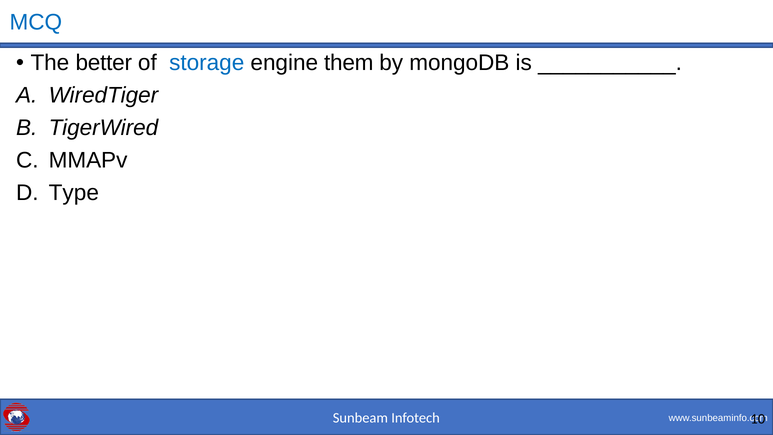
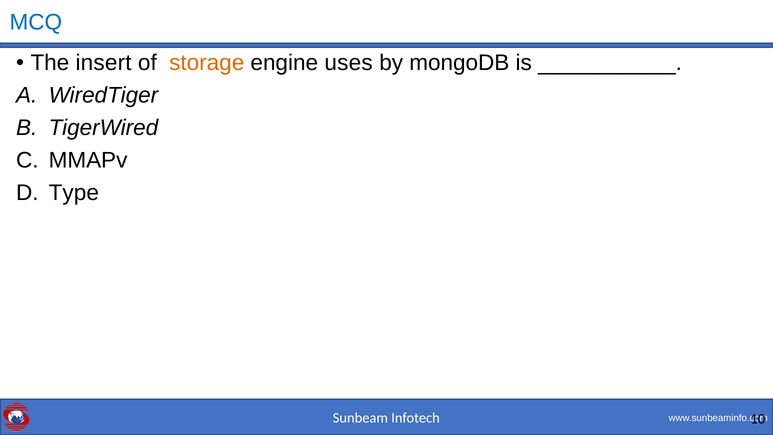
better: better -> insert (104, 63)
storage colour: blue -> orange (207, 63)
them: them -> uses (349, 63)
